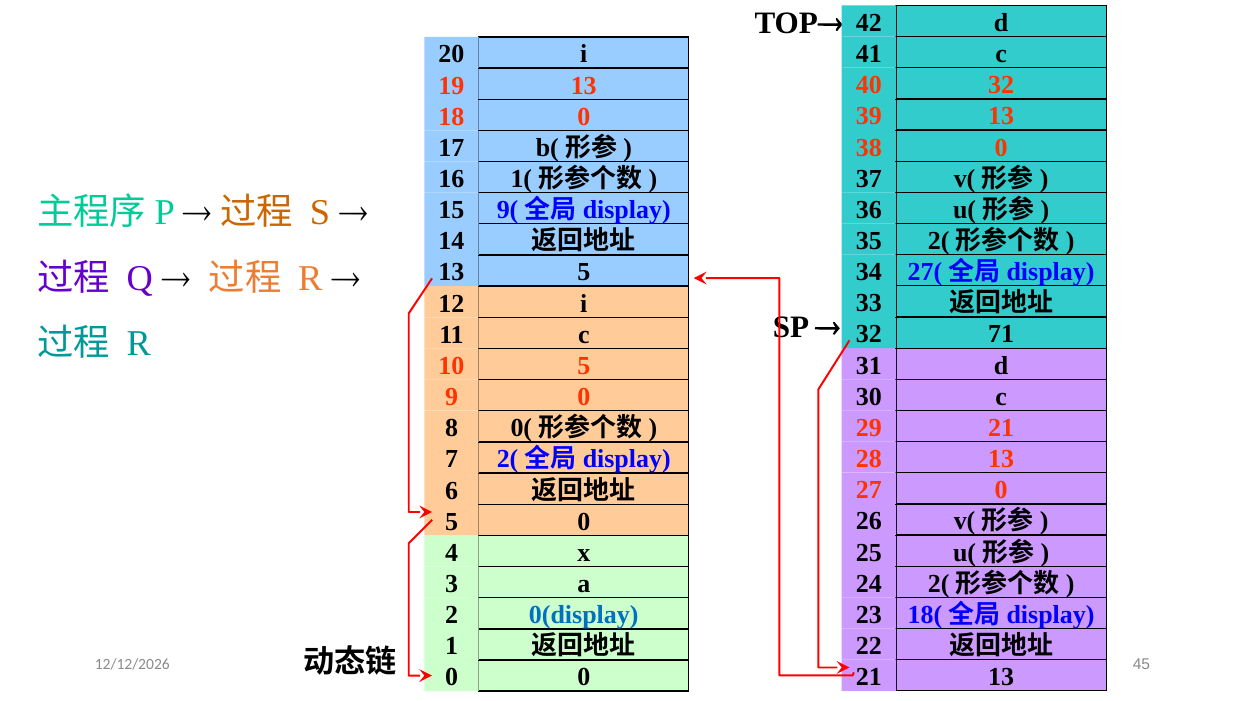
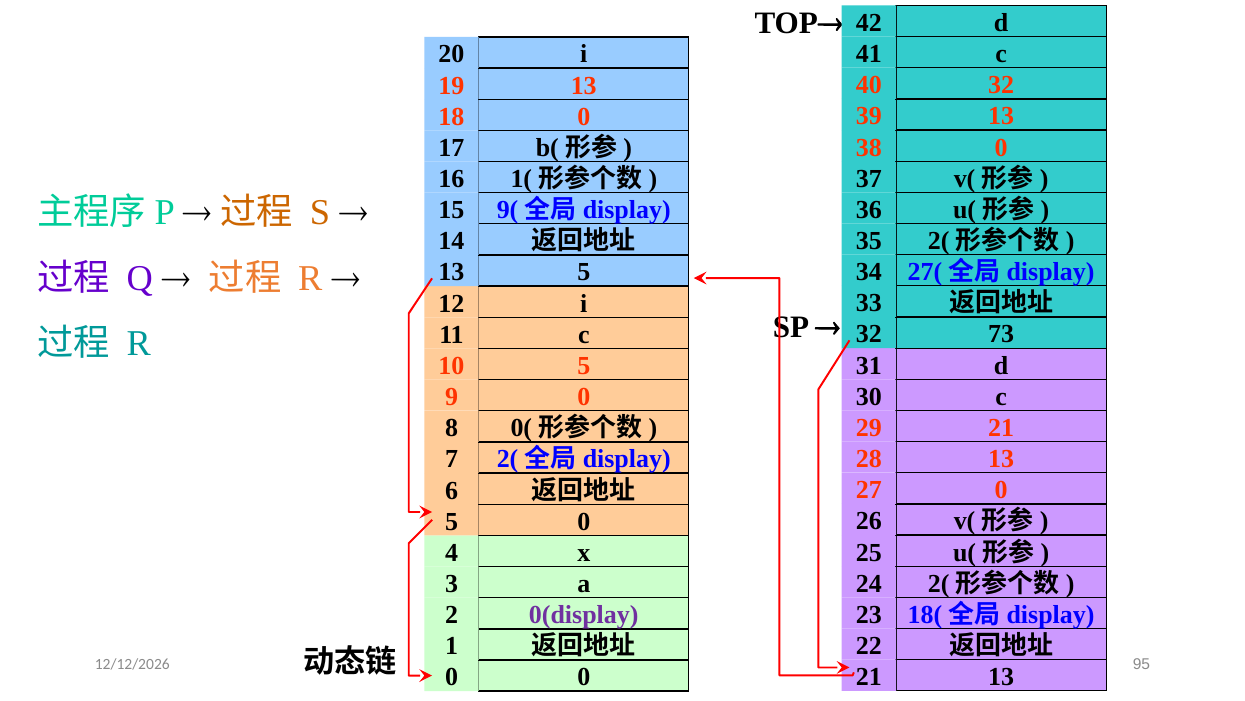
71: 71 -> 73 (1001, 334)
0(display colour: blue -> purple (584, 615)
45: 45 -> 95 (1141, 664)
